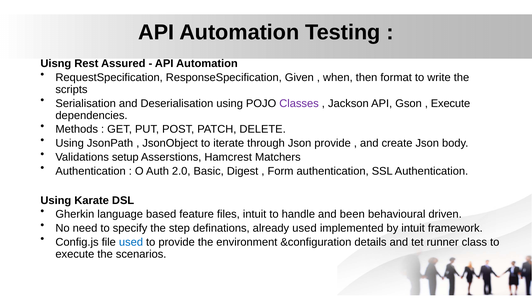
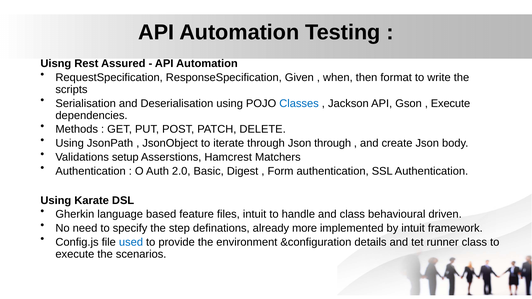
Classes colour: purple -> blue (299, 104)
Json provide: provide -> through (333, 143)
and been: been -> class (352, 214)
already used: used -> more (305, 228)
